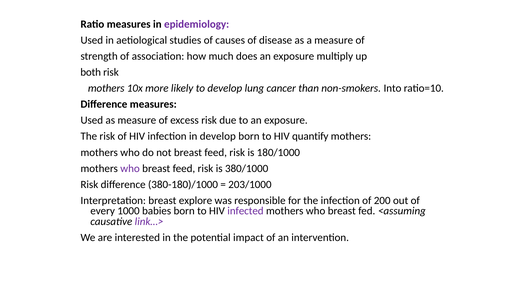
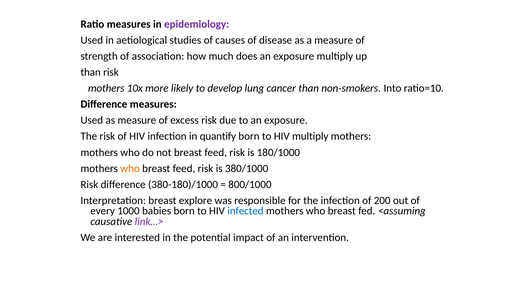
both: both -> than (91, 72)
in develop: develop -> quantify (218, 136)
HIV quantify: quantify -> multiply (310, 136)
who colour: purple -> orange (130, 168)
203/1000: 203/1000 -> 800/1000 (250, 184)
infected colour: purple -> blue (245, 211)
